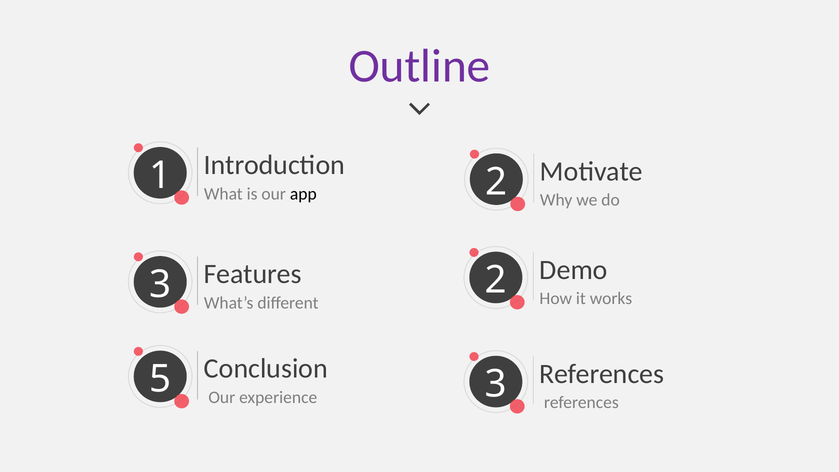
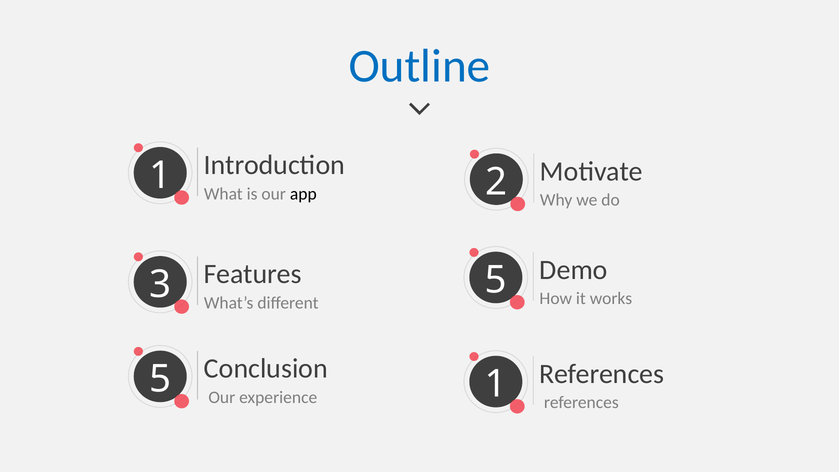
Outline colour: purple -> blue (419, 66)
different 2: 2 -> 5 (496, 280)
experience 3: 3 -> 1 (496, 384)
